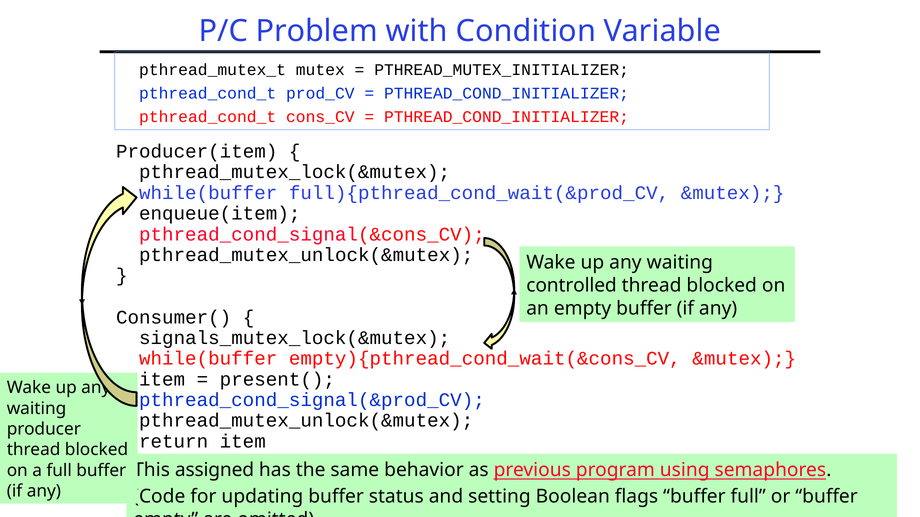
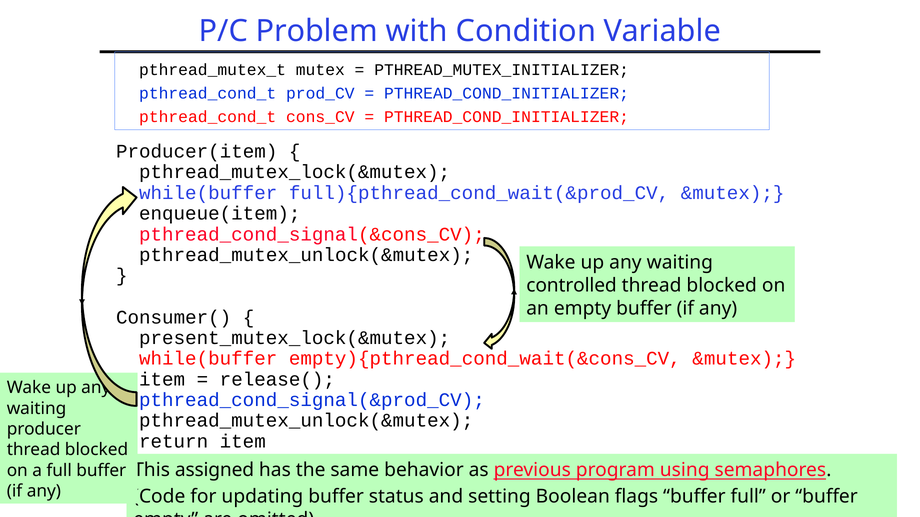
signals_mutex_lock(&mutex: signals_mutex_lock(&mutex -> present_mutex_lock(&mutex (295, 338)
present(: present( -> release( (277, 380)
